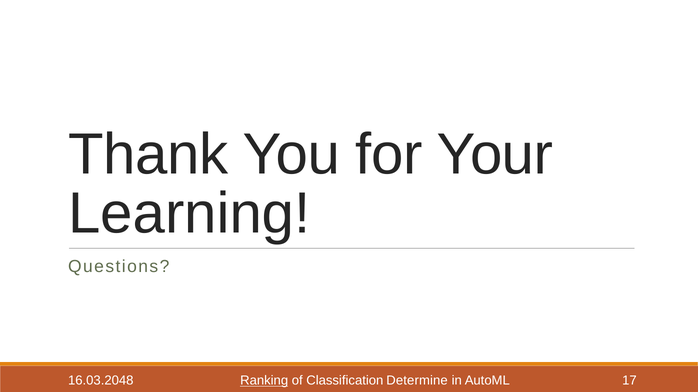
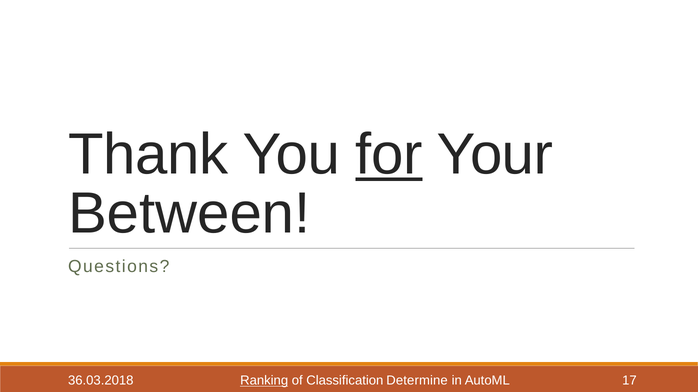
for underline: none -> present (389, 155)
Learning: Learning -> Between (189, 214)
16.03.2048: 16.03.2048 -> 36.03.2018 (101, 381)
